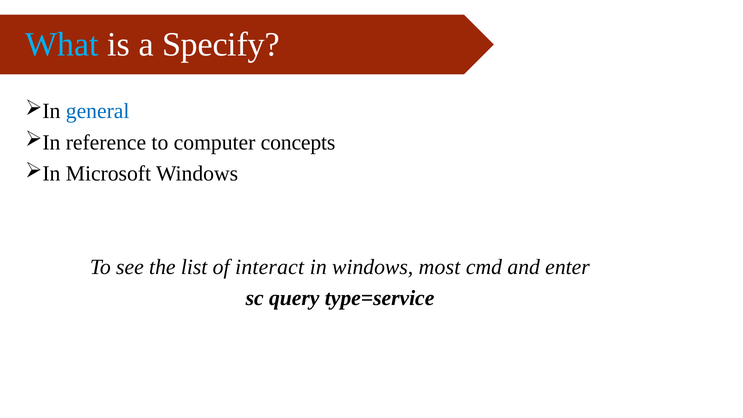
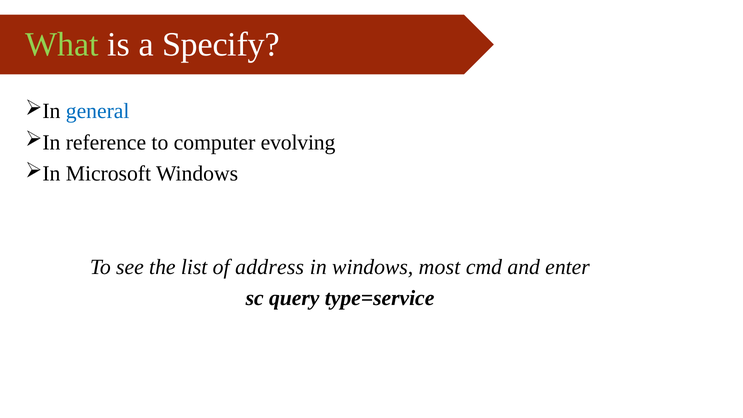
What colour: light blue -> light green (62, 44)
concepts: concepts -> evolving (298, 142)
interact: interact -> address (270, 267)
